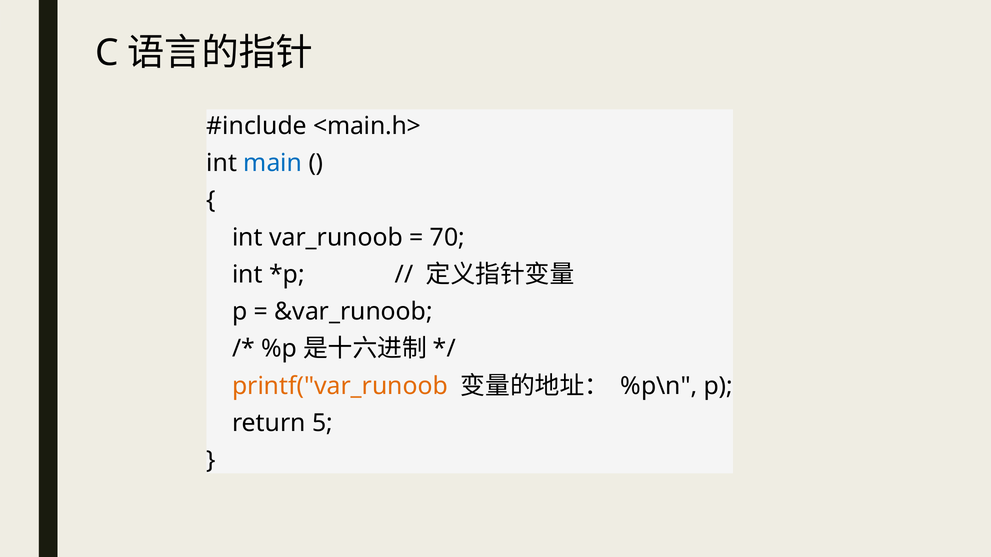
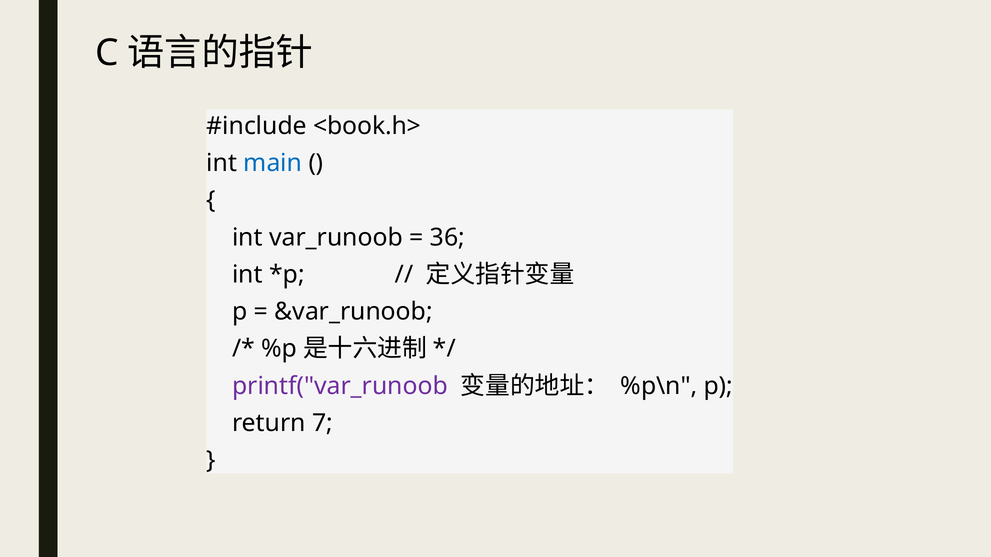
<main.h>: <main.h> -> <book.h> (367, 126)
70: 70 -> 36 (447, 238)
printf("var_runoob colour: orange -> purple (340, 386)
5: 5 -> 7 (322, 423)
